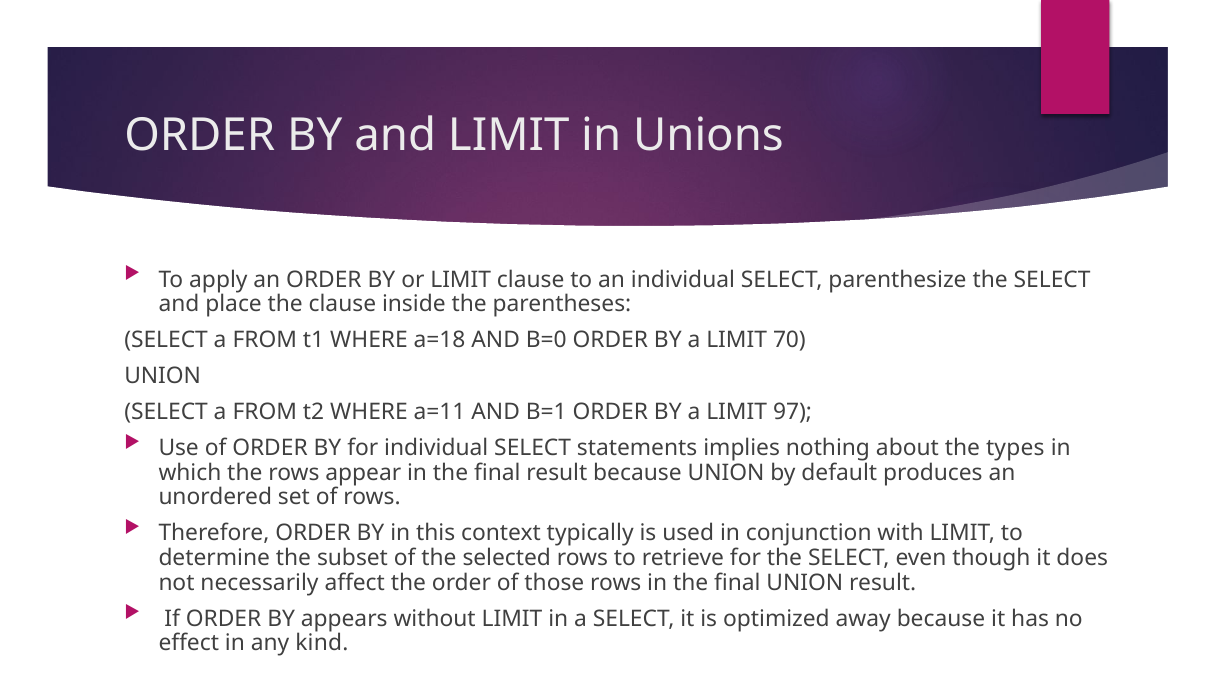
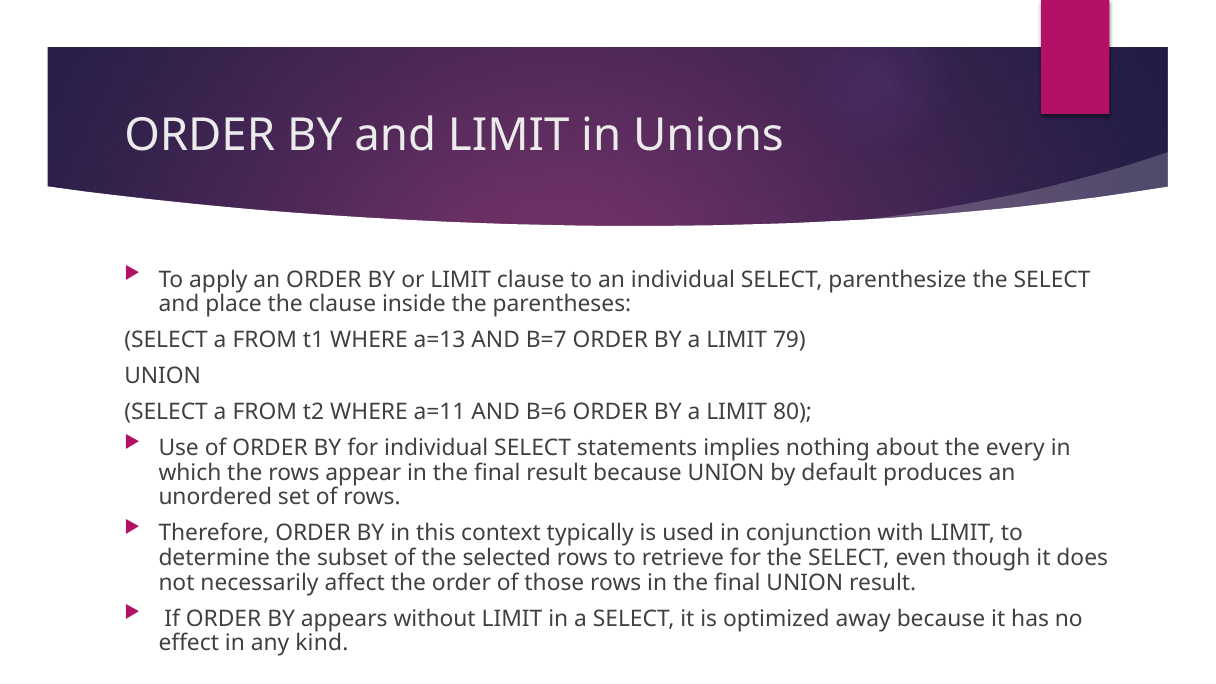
a=18: a=18 -> a=13 (440, 340)
B=0: B=0 -> B=7 (546, 340)
70: 70 -> 79 (789, 340)
B=1: B=1 -> B=6 (546, 412)
97: 97 -> 80 (792, 412)
types: types -> every (1015, 448)
